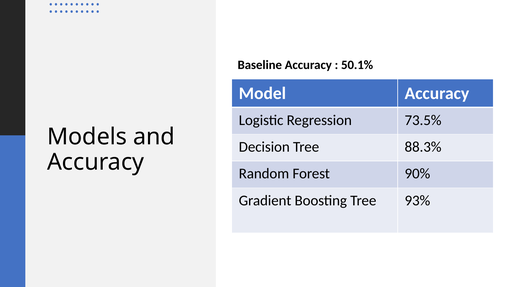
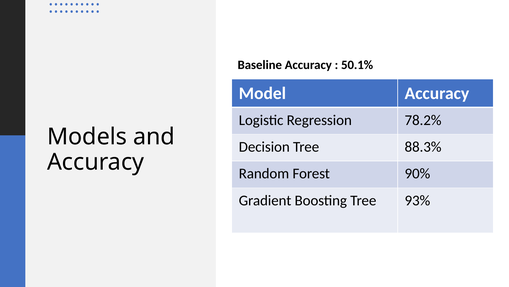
73.5%: 73.5% -> 78.2% (423, 120)
